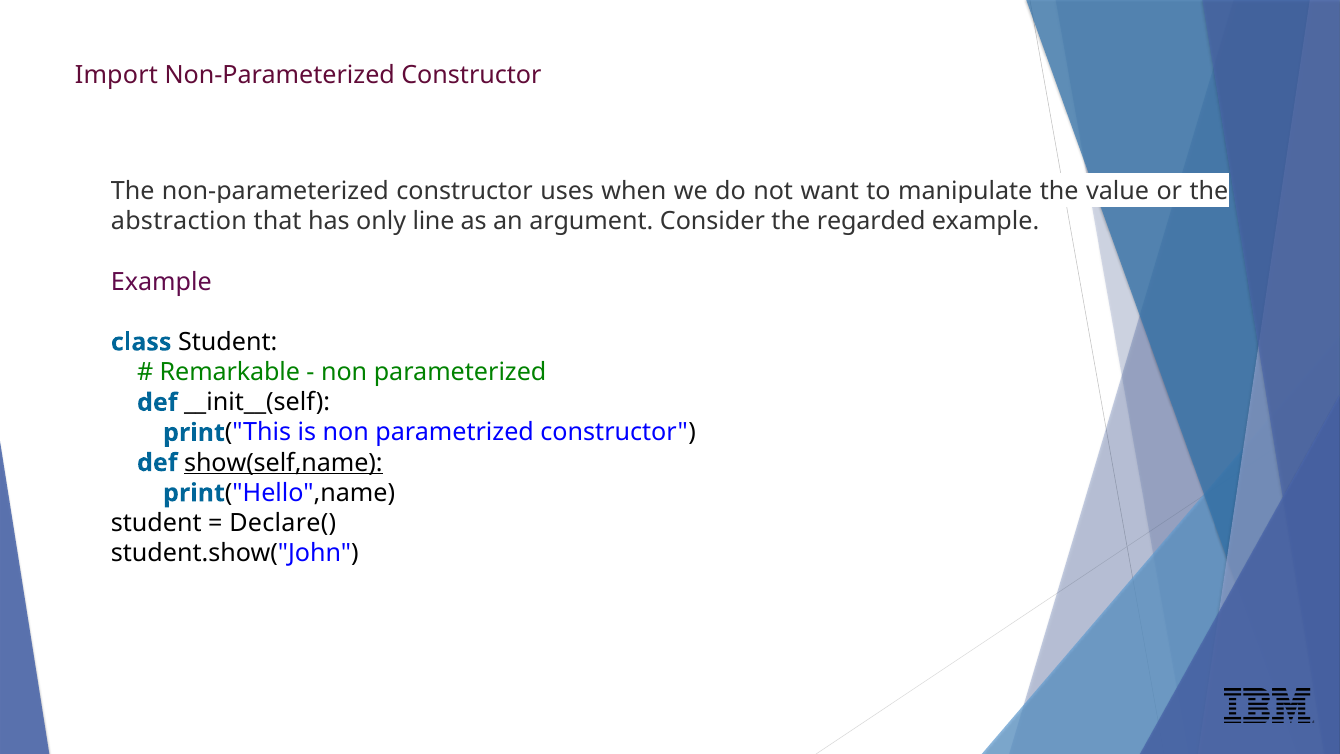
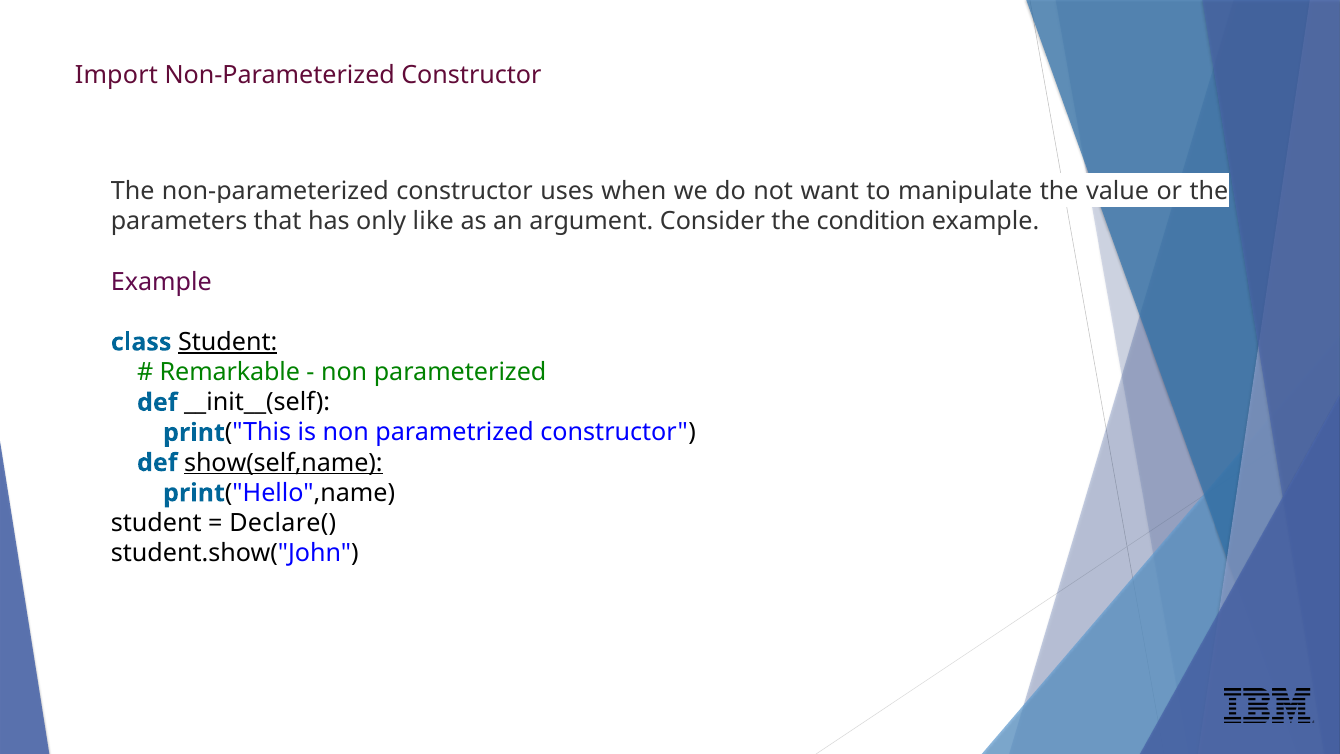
abstraction: abstraction -> parameters (179, 221)
line: line -> like (433, 221)
regarded: regarded -> condition (871, 221)
Student underline: none -> present (228, 342)
